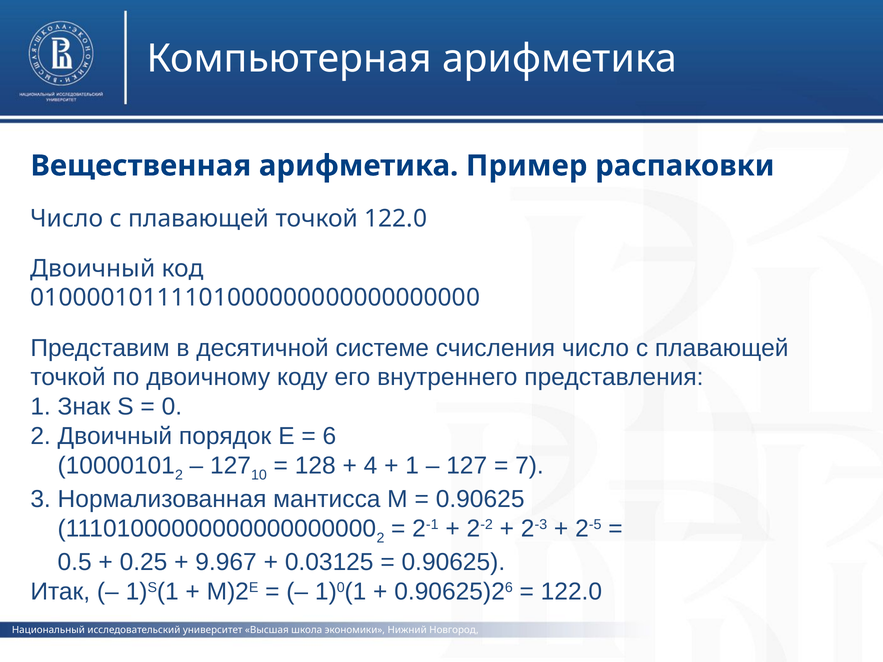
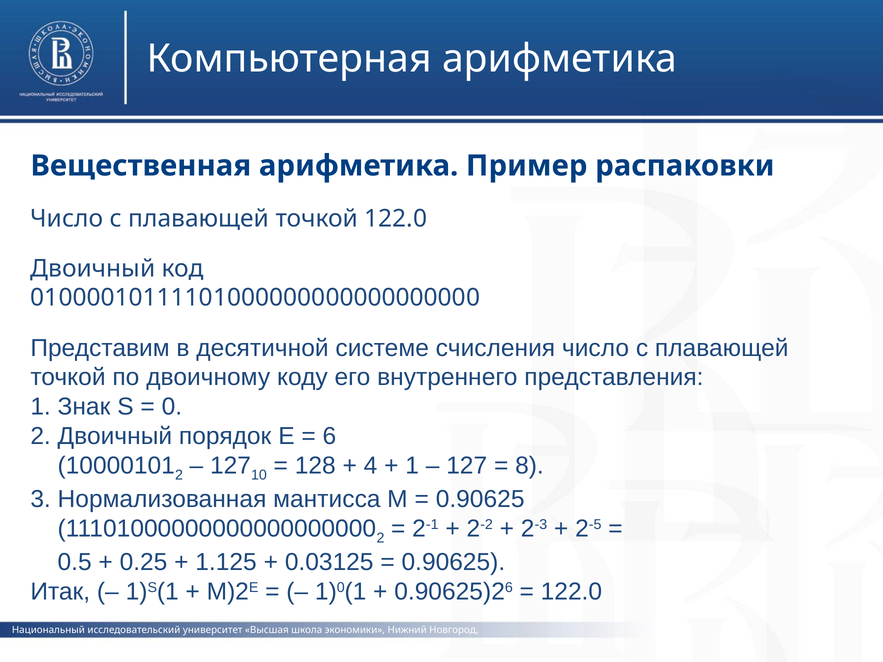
7: 7 -> 8 (529, 466)
9.967: 9.967 -> 1.125 (226, 562)
